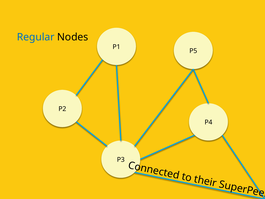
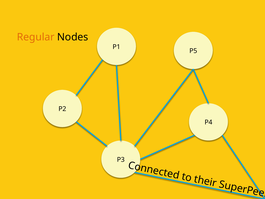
Regular colour: blue -> orange (36, 37)
